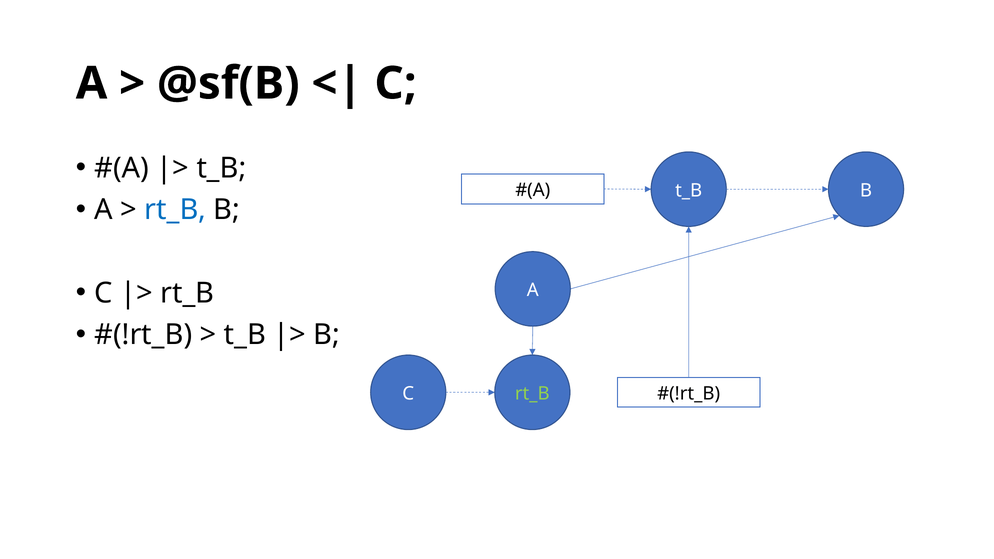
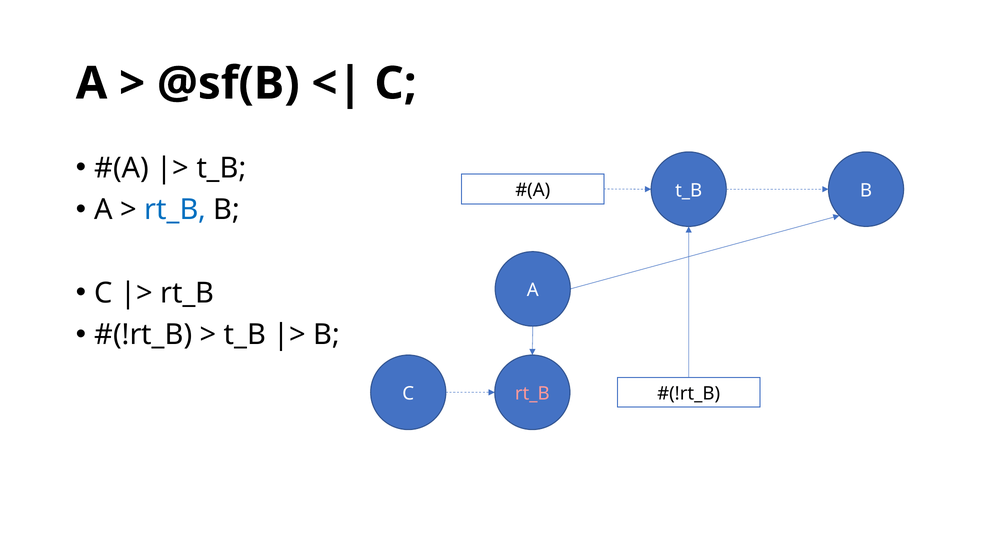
rt_B colour: light green -> pink (532, 394)
